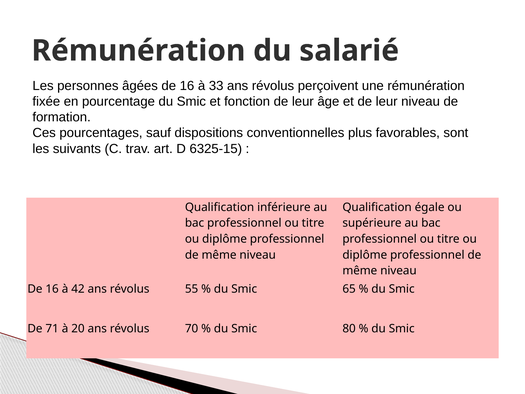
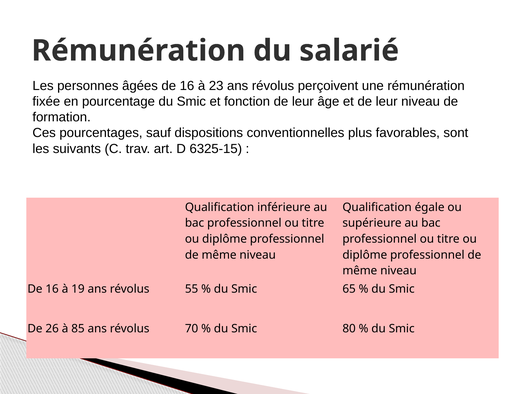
33: 33 -> 23 (216, 86)
42: 42 -> 19 (78, 289)
71: 71 -> 26 (52, 328)
20: 20 -> 85 (78, 328)
